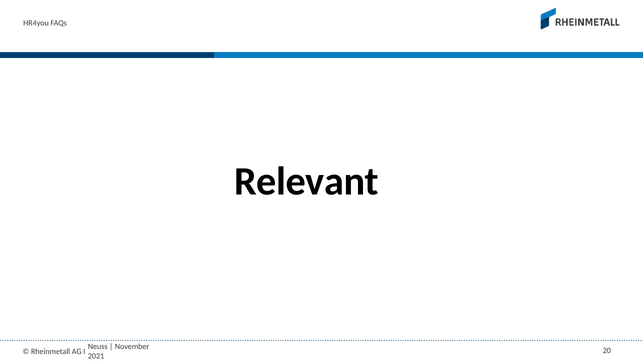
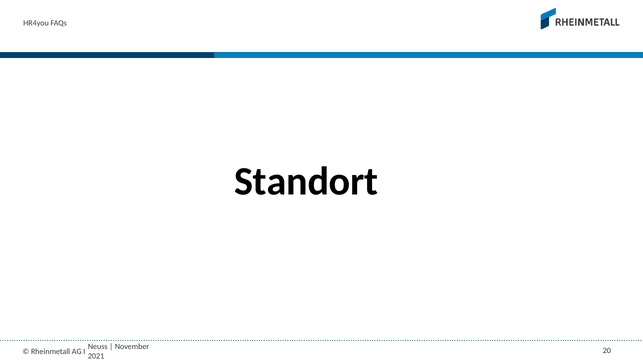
Relevant: Relevant -> Standort (306, 181)
